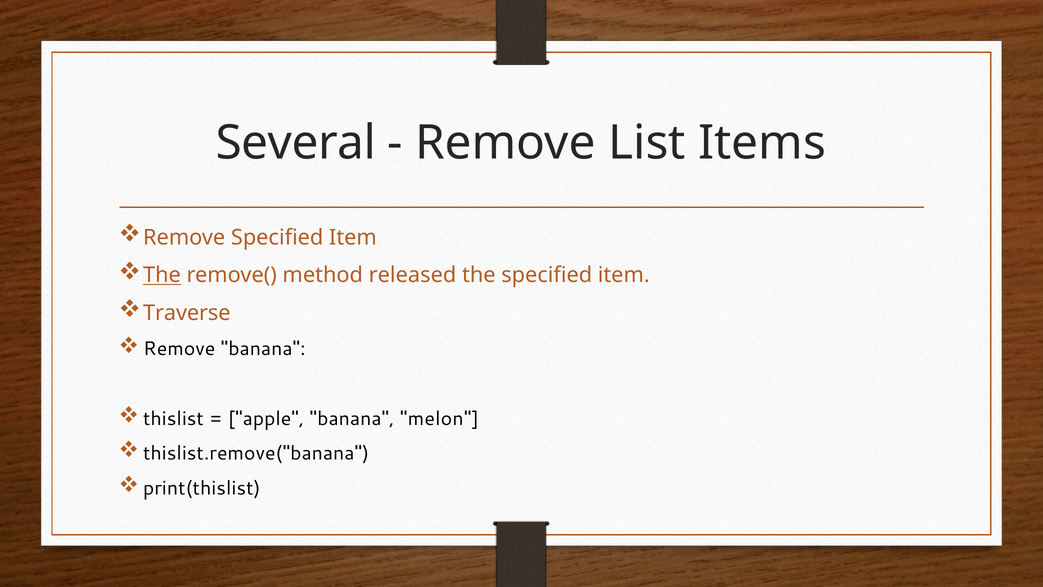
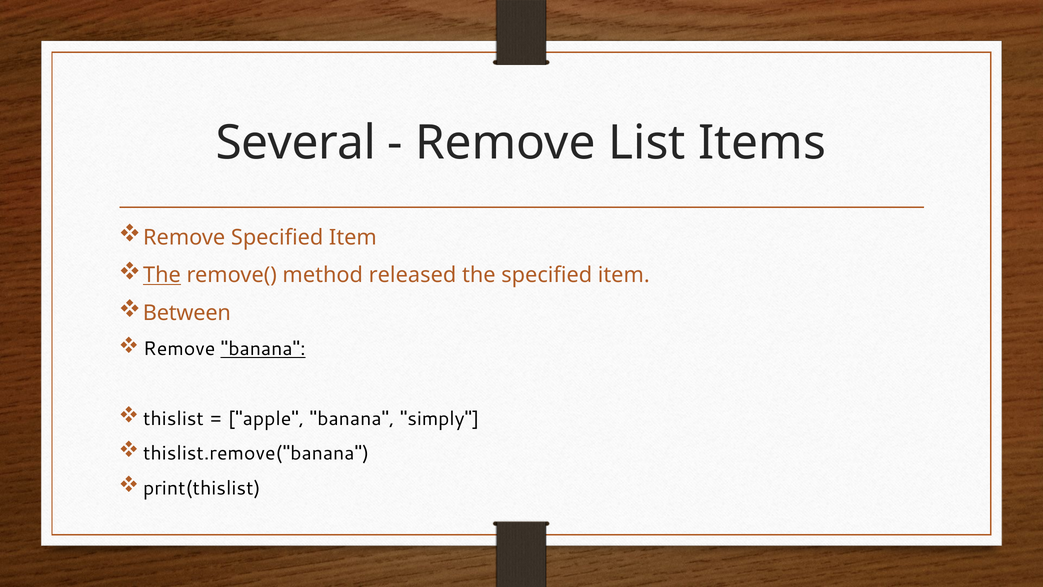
Traverse: Traverse -> Between (187, 313)
banana underline: none -> present (263, 349)
melon: melon -> simply (440, 418)
